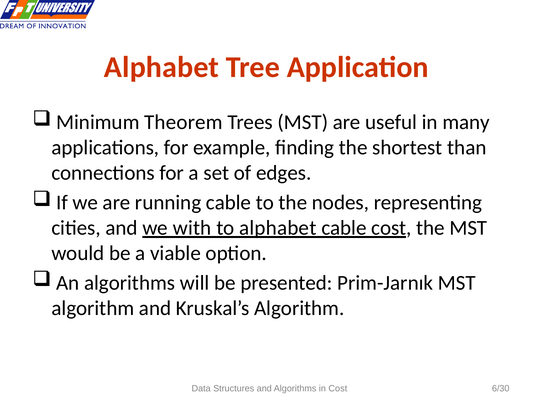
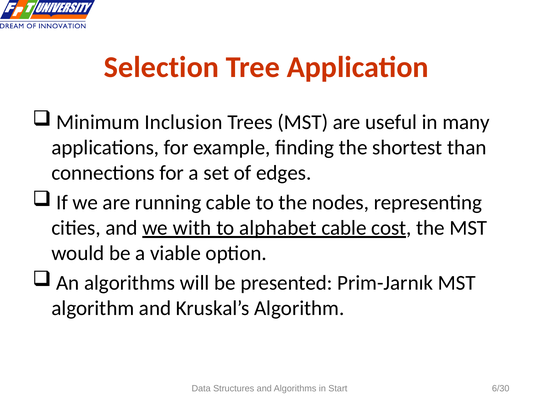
6 Alphabet: Alphabet -> Selection (162, 67)
Theorem: Theorem -> Inclusion (183, 122)
in Cost: Cost -> Start (338, 388)
